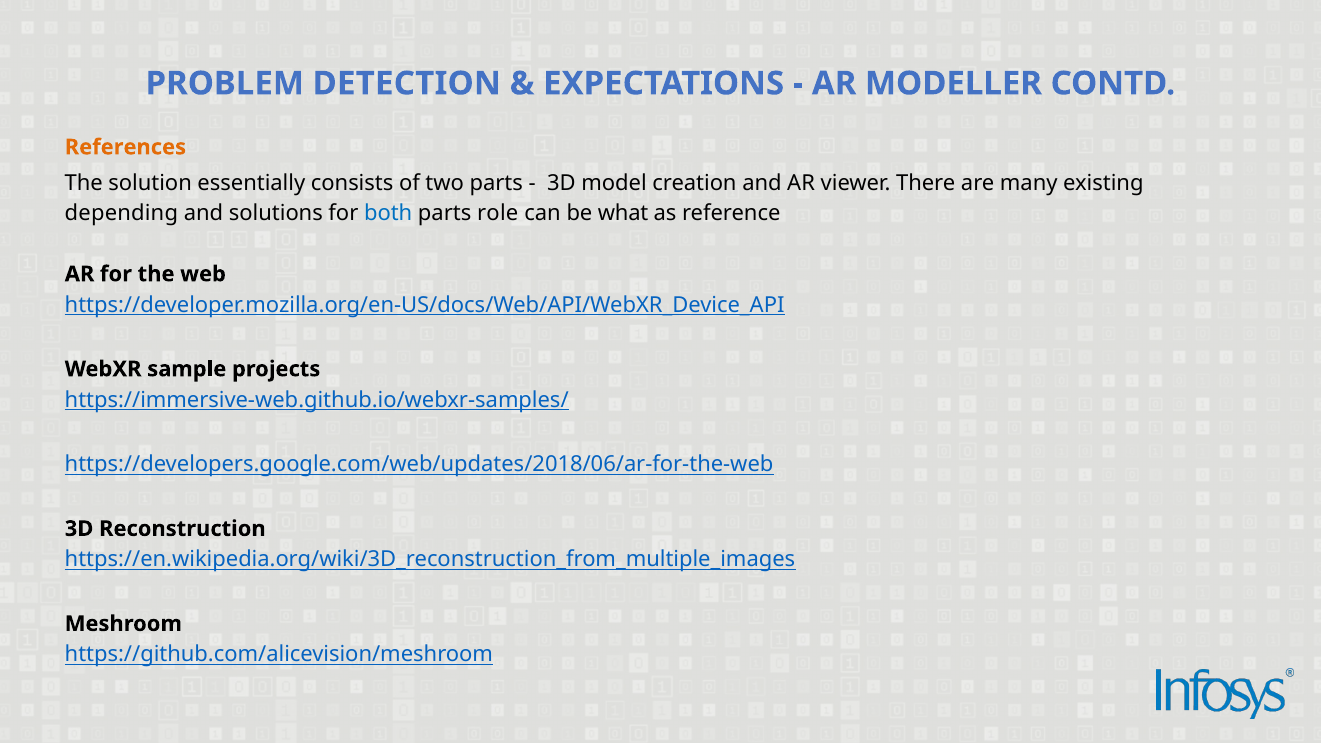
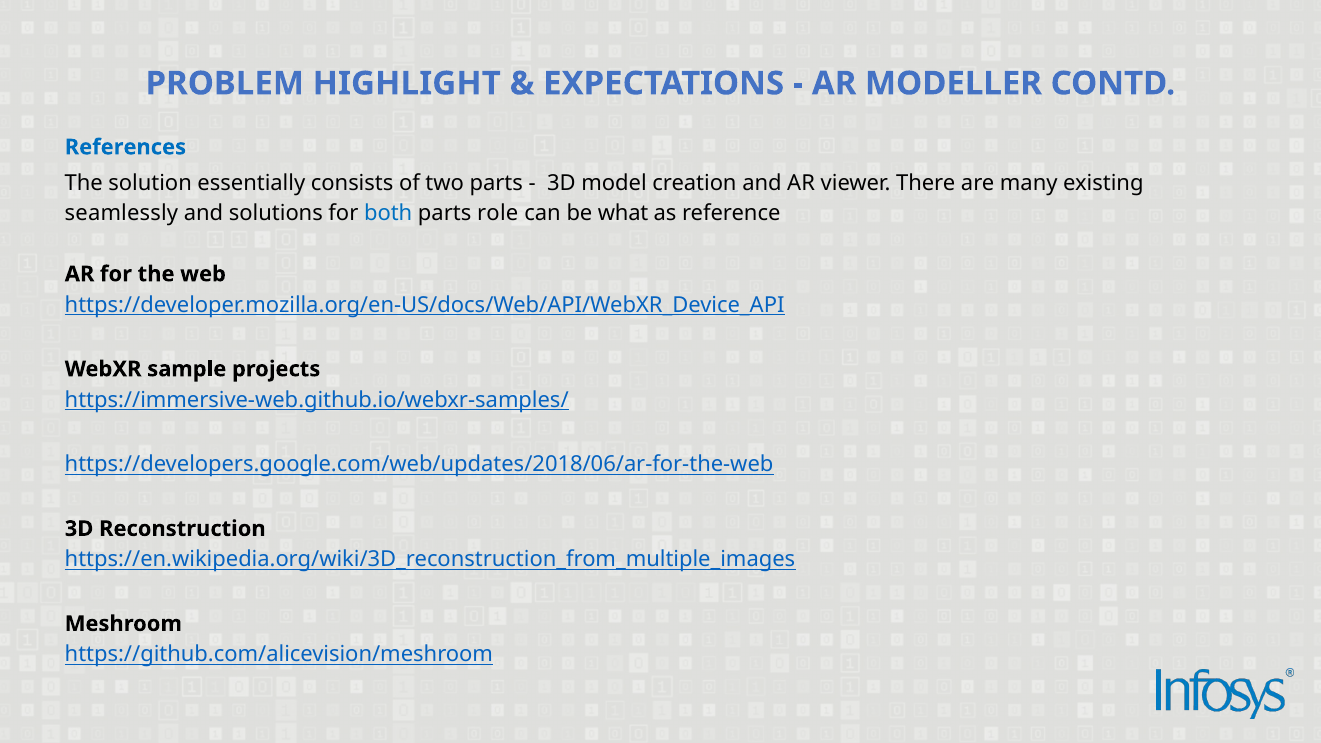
DETECTION: DETECTION -> HIGHLIGHT (407, 83)
References colour: orange -> blue (125, 147)
depending: depending -> seamlessly (121, 213)
